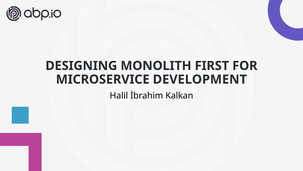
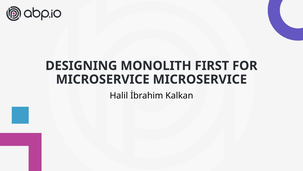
MICROSERVICE DEVELOPMENT: DEVELOPMENT -> MICROSERVICE (200, 79)
